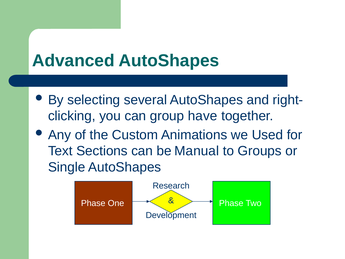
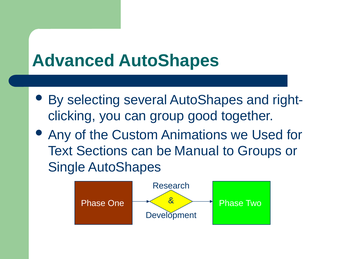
have: have -> good (203, 116)
